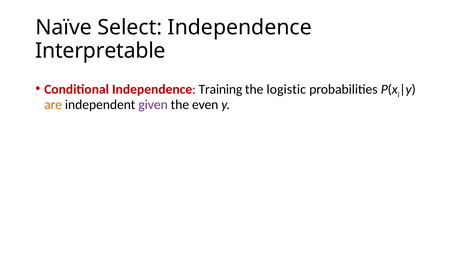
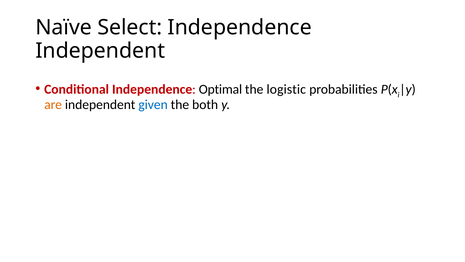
Interpretable: Interpretable -> Independent (100, 51)
Training: Training -> Optimal (220, 89)
given colour: purple -> blue (153, 104)
even: even -> both (205, 104)
